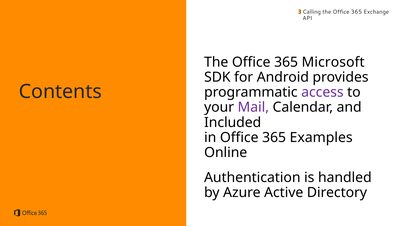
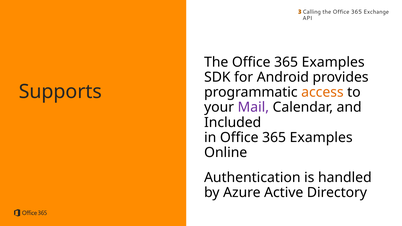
The Office 365 Microsoft: Microsoft -> Examples (333, 62)
Contents: Contents -> Supports (60, 92)
access colour: purple -> orange (322, 92)
